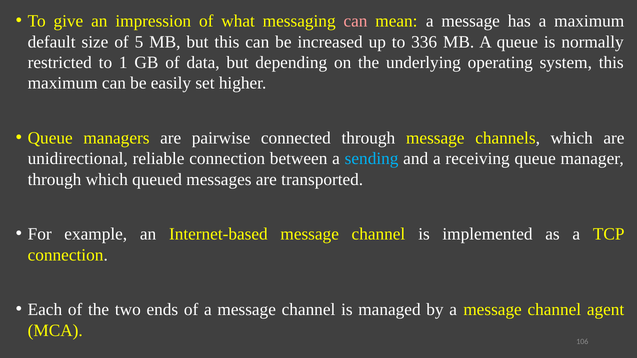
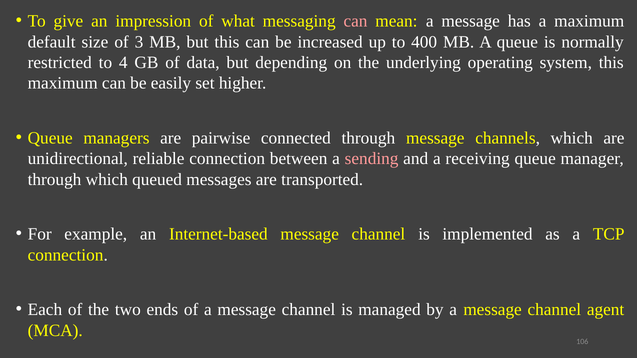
5: 5 -> 3 (139, 42)
336: 336 -> 400 (424, 42)
1: 1 -> 4 (123, 63)
sending colour: light blue -> pink (372, 159)
